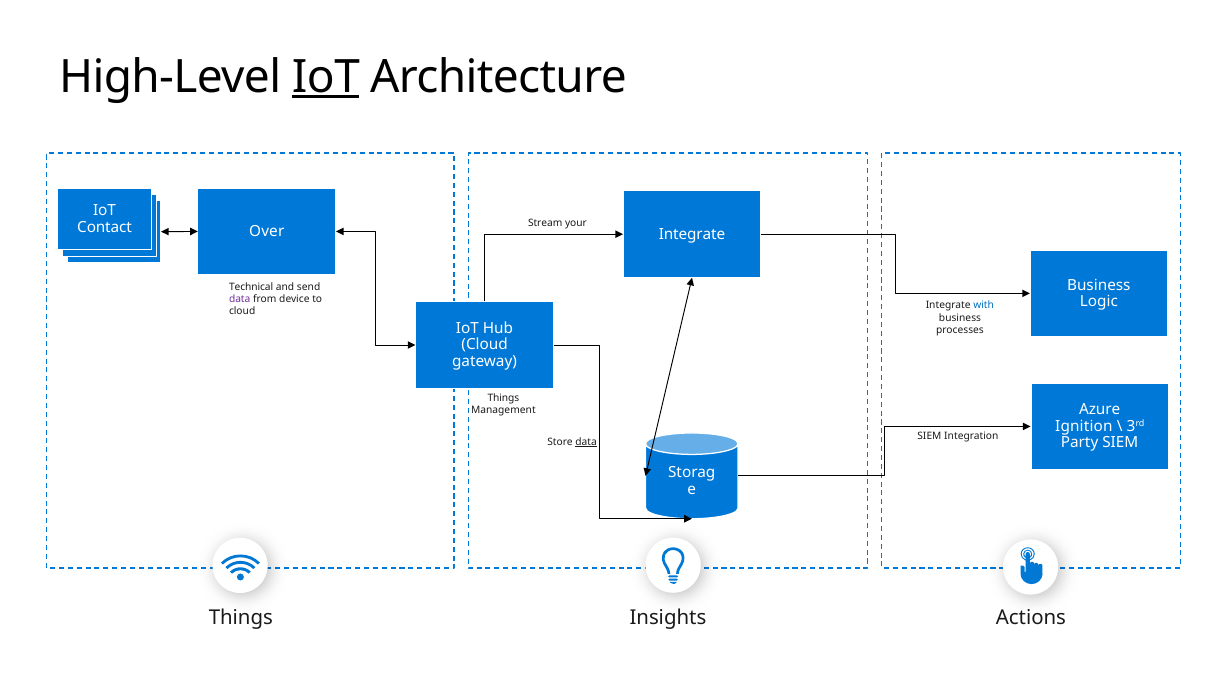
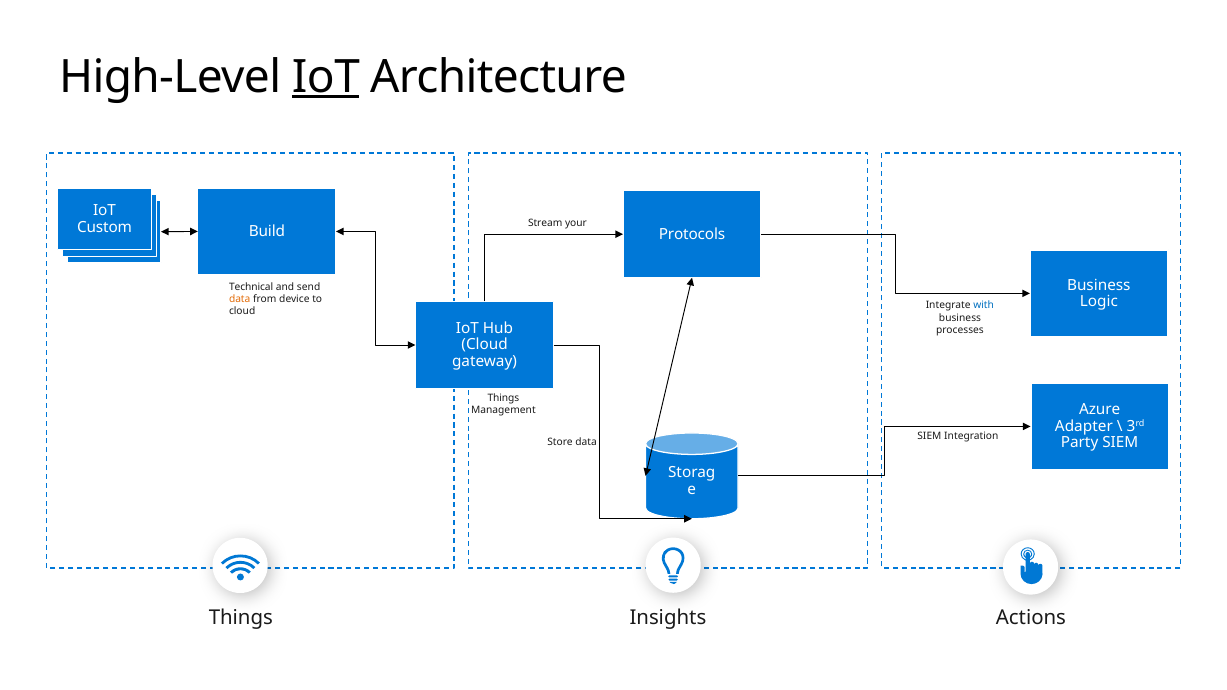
Contact: Contact -> Custom (105, 227)
Over: Over -> Build (267, 231)
Integrate: Integrate -> Protocols (692, 234)
data colour: purple -> orange (240, 299)
Ignition: Ignition -> Adapter (1084, 426)
data underline: present -> none (586, 442)
